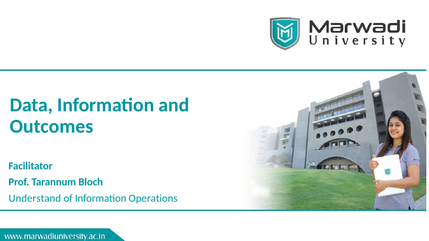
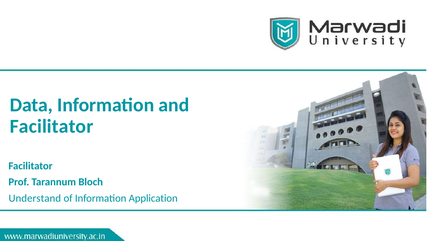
Outcomes: Outcomes -> Facilitator (52, 126)
Operations: Operations -> Application (153, 198)
